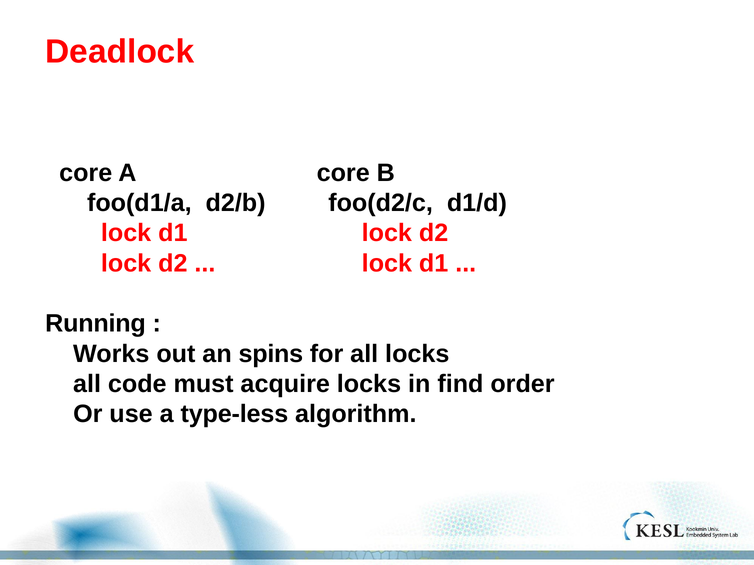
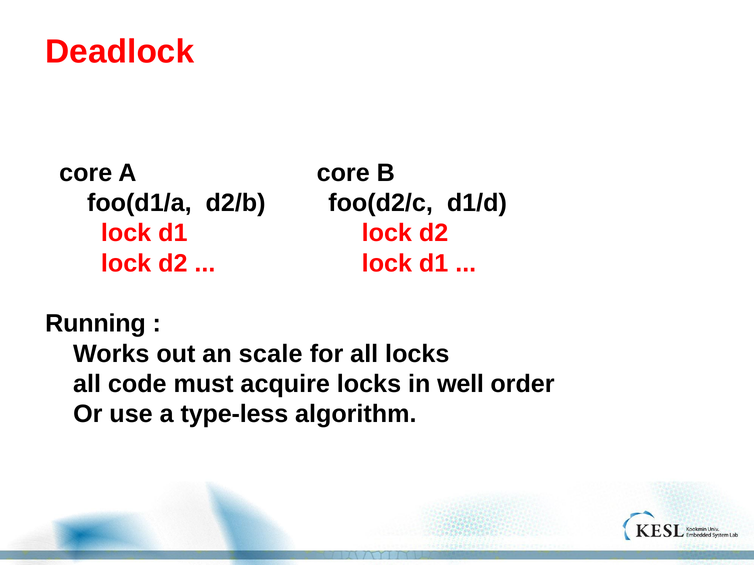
spins: spins -> scale (271, 354)
find: find -> well (461, 384)
